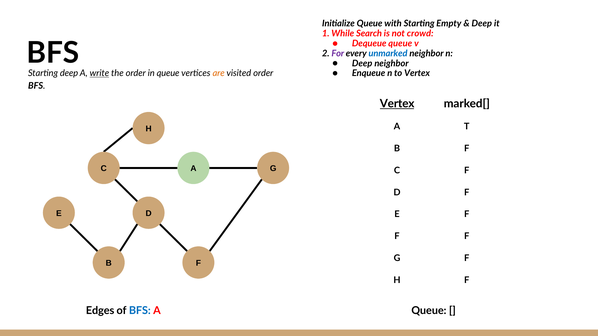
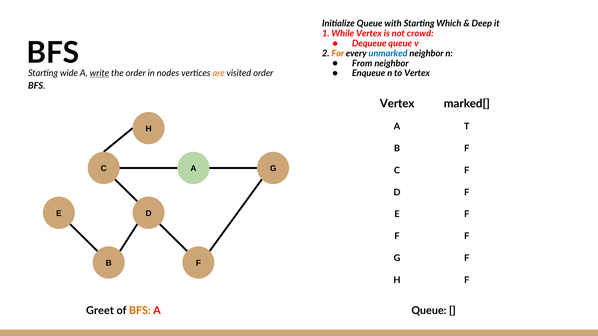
Empty: Empty -> Which (449, 24)
While Search: Search -> Vertex (369, 34)
For colour: purple -> orange (338, 53)
Deep: Deep -> From (362, 63)
Starting deep: deep -> wide (69, 73)
in queue: queue -> nodes (168, 73)
Vertex underline: present -> none (397, 104)
Edges: Edges -> Greet (100, 311)
BFS colour: blue -> orange (140, 311)
